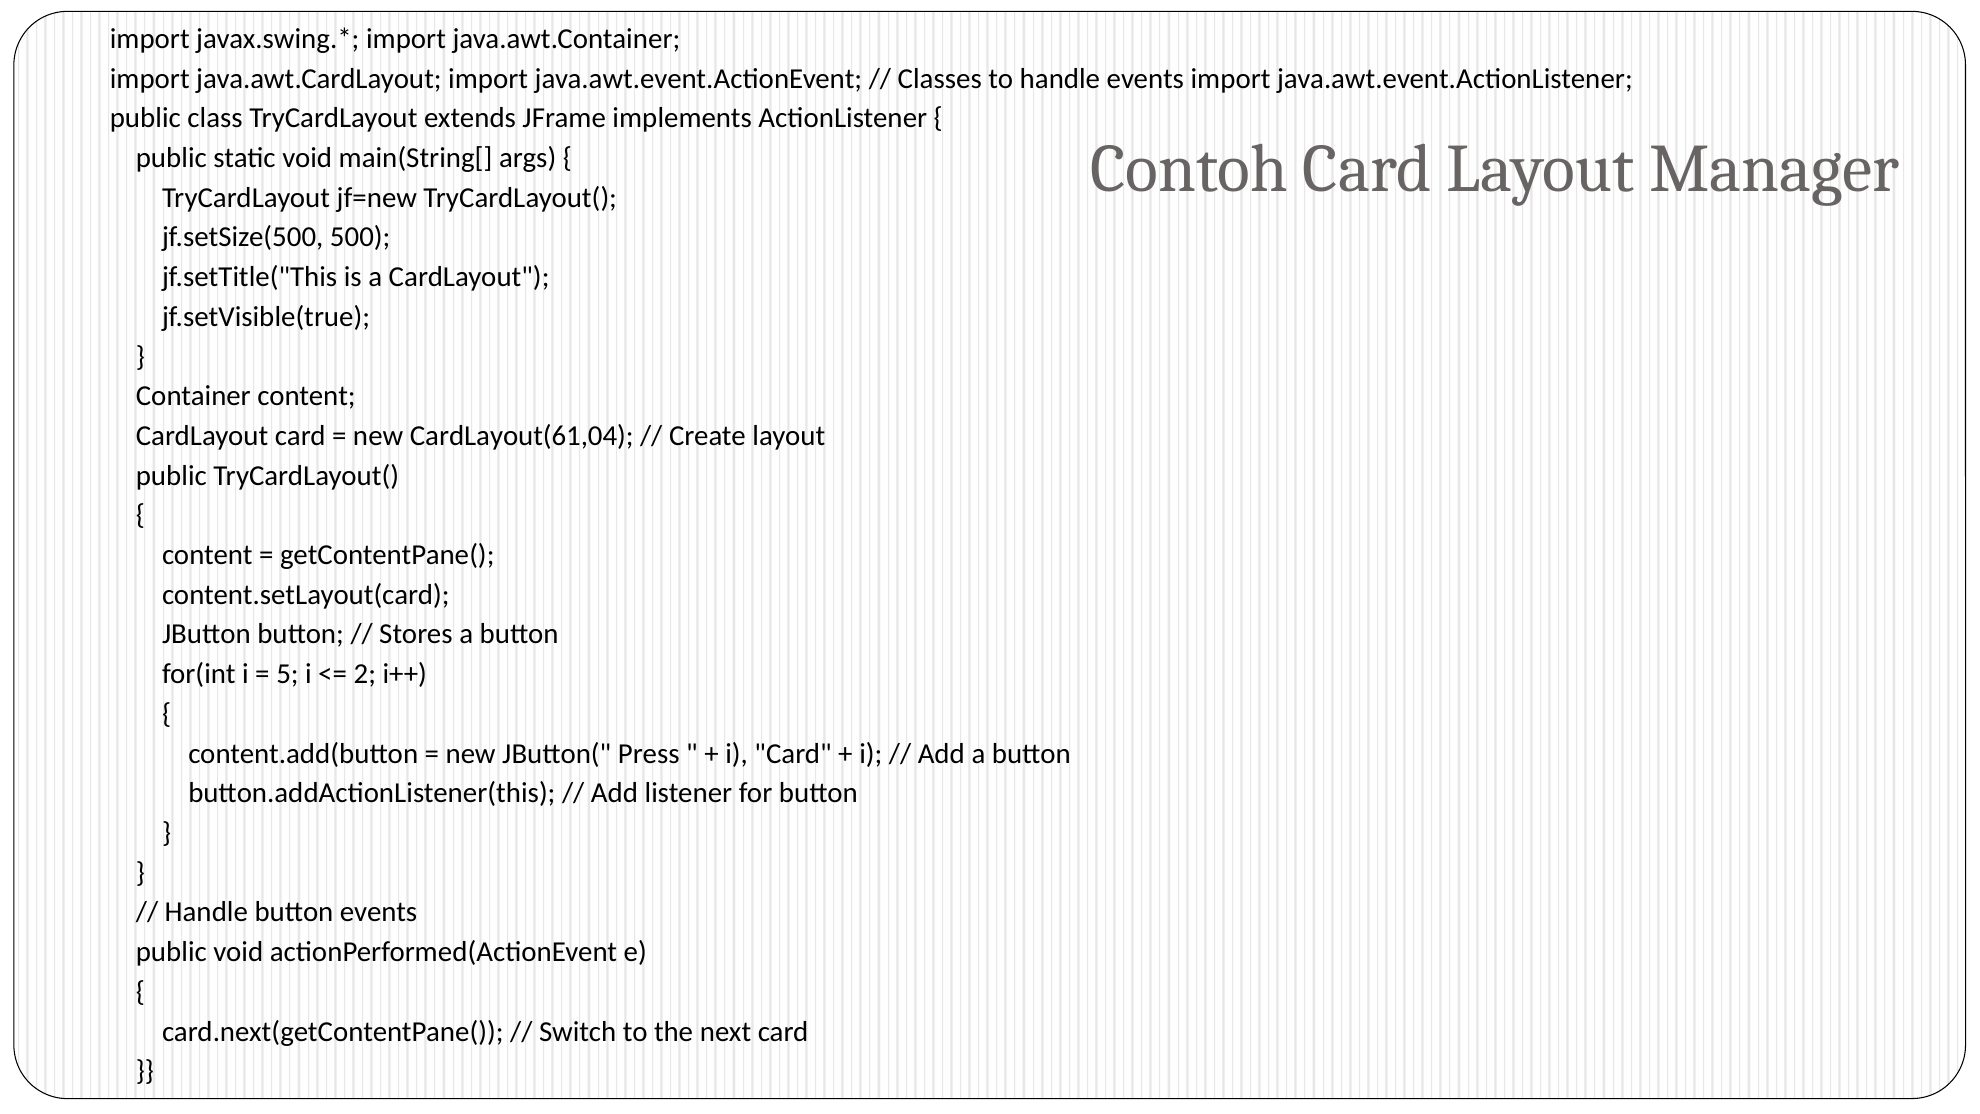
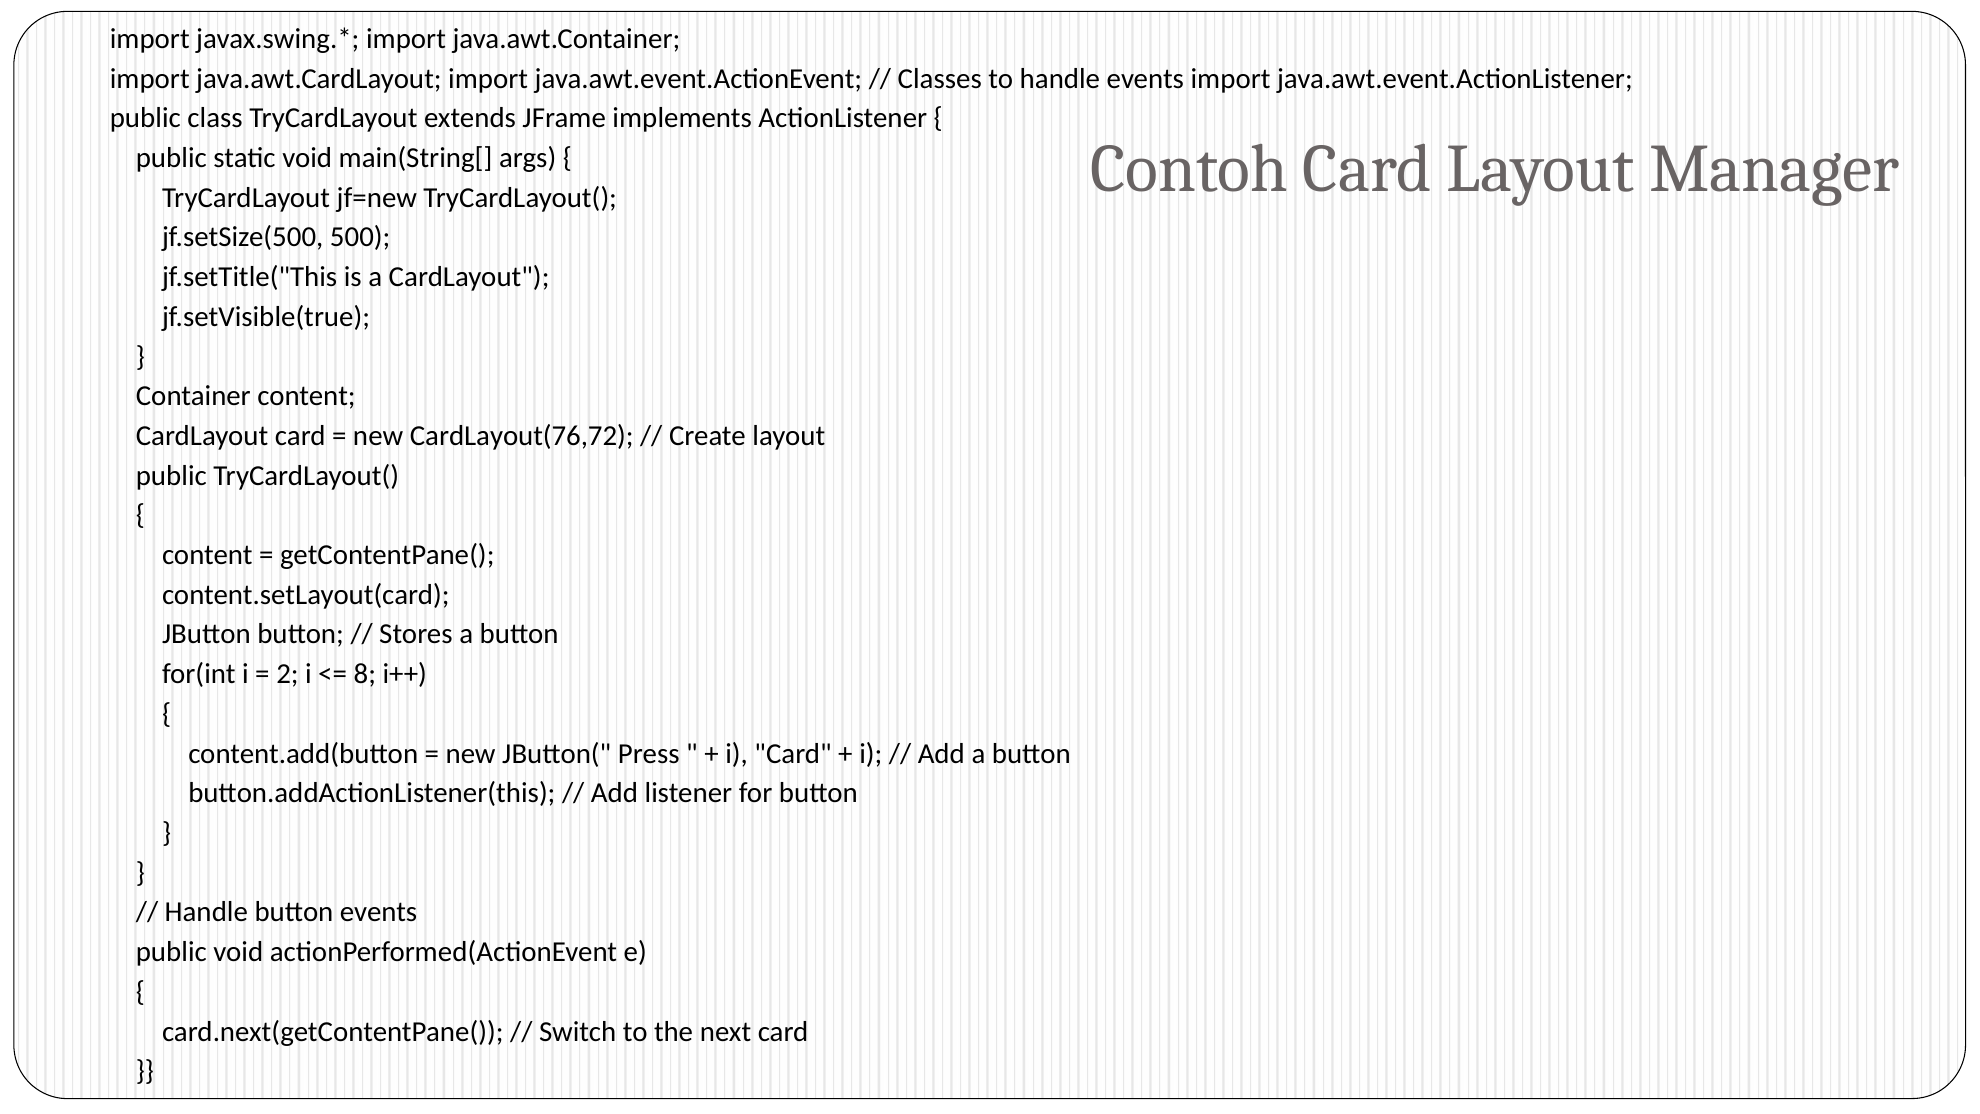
CardLayout(61,04: CardLayout(61,04 -> CardLayout(76,72 (522, 436)
5: 5 -> 2 (287, 674)
2: 2 -> 8 (365, 674)
